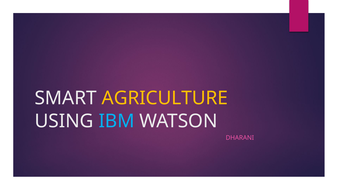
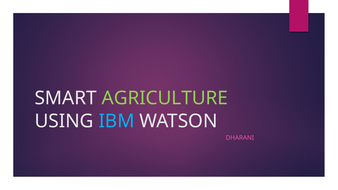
AGRICULTURE colour: yellow -> light green (165, 98)
